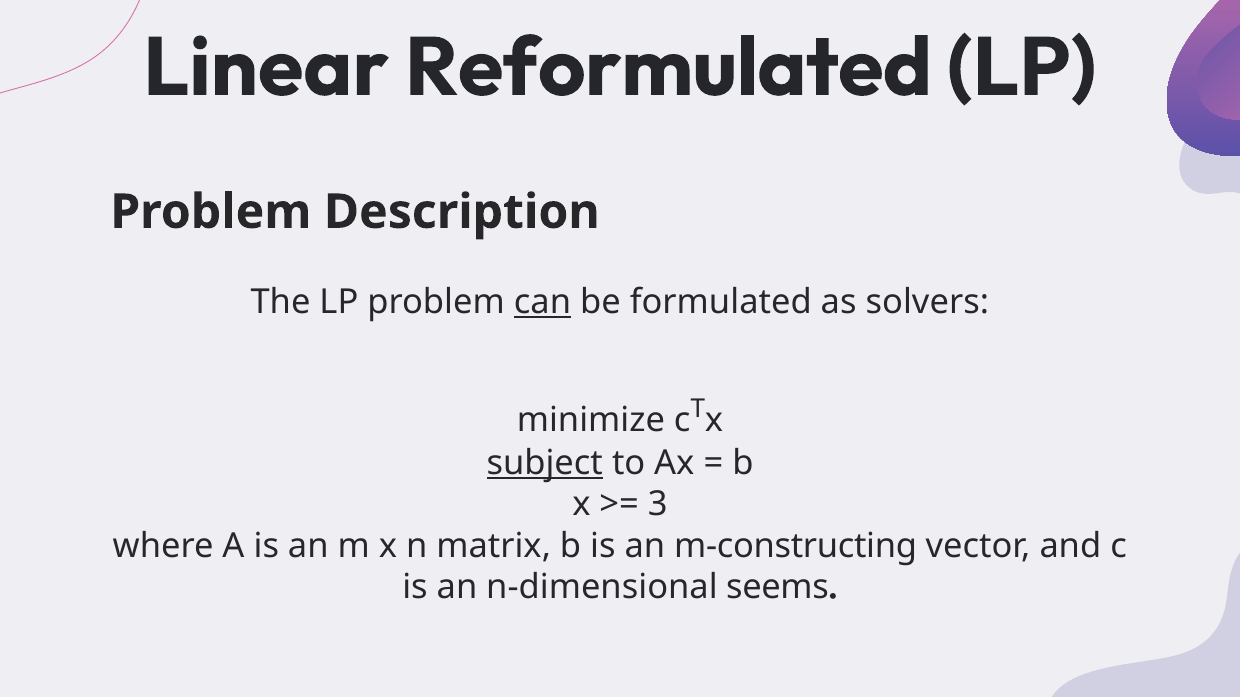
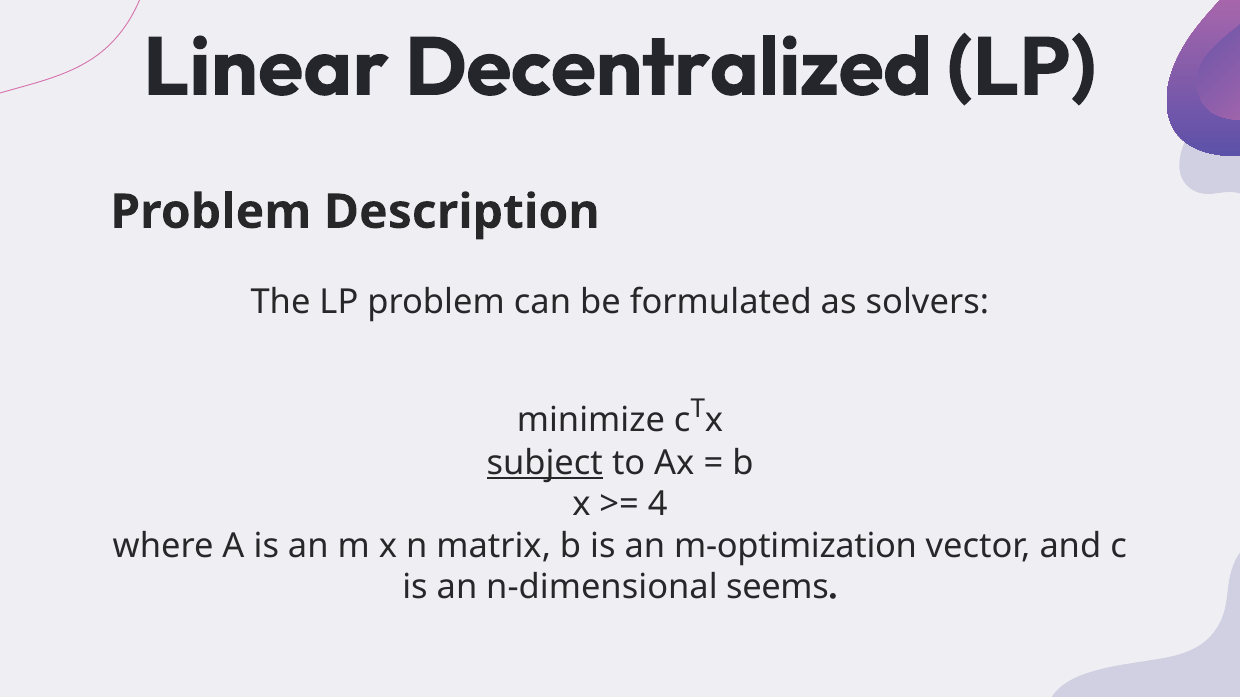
Reformulated: Reformulated -> Decentralized (668, 68)
can underline: present -> none (542, 302)
3: 3 -> 4 (658, 505)
m-constructing: m-constructing -> m-optimization (796, 546)
